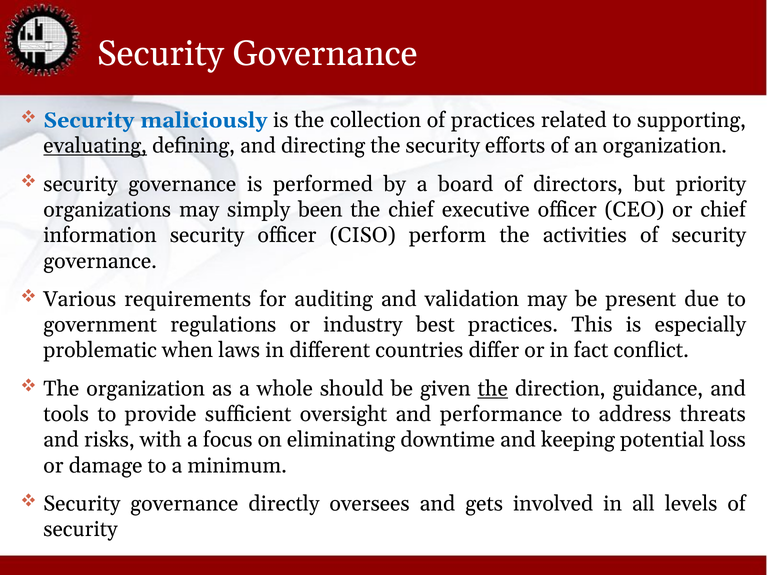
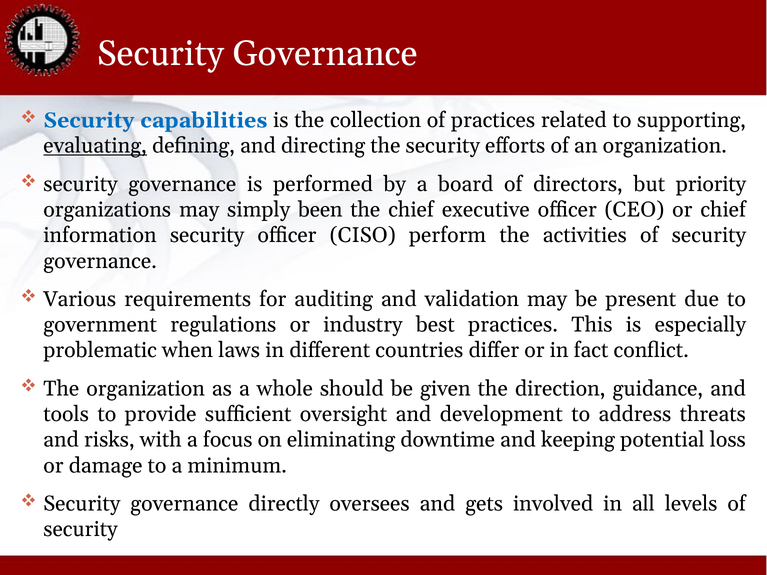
maliciously: maliciously -> capabilities (204, 120)
the underline: present -> none (493, 389)
performance: performance -> development (501, 415)
